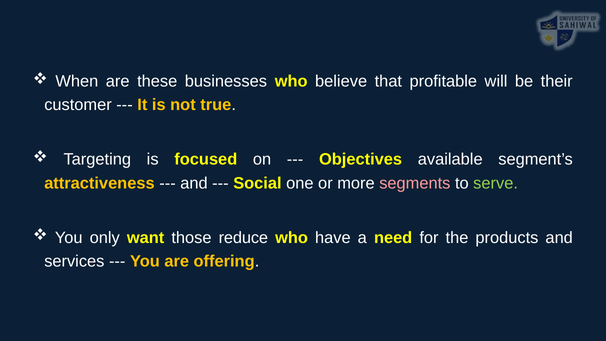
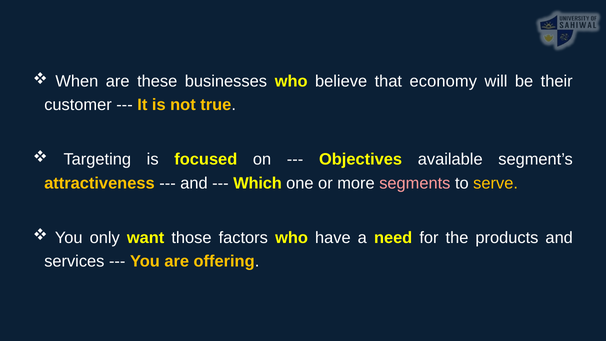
profitable: profitable -> economy (443, 81)
Social: Social -> Which (258, 183)
serve colour: light green -> yellow (496, 183)
reduce: reduce -> factors (243, 238)
